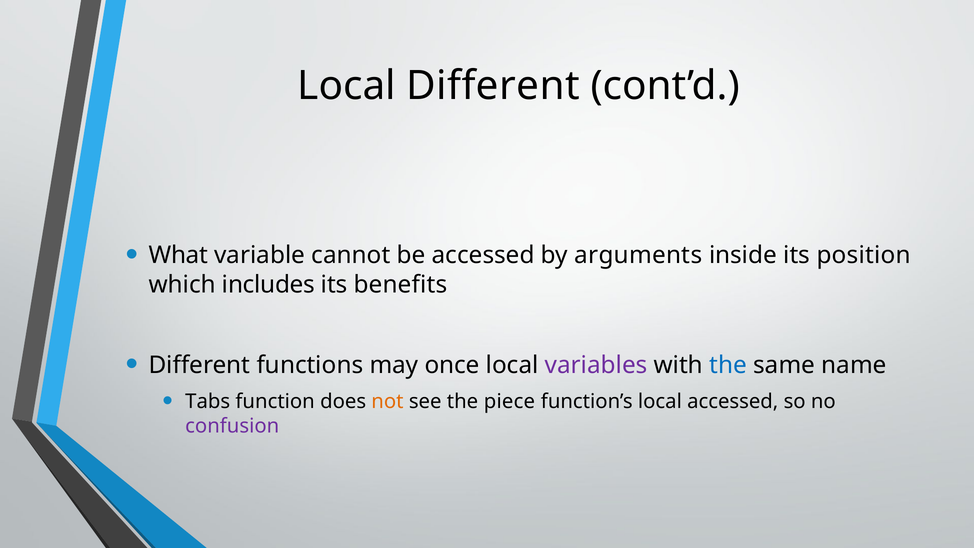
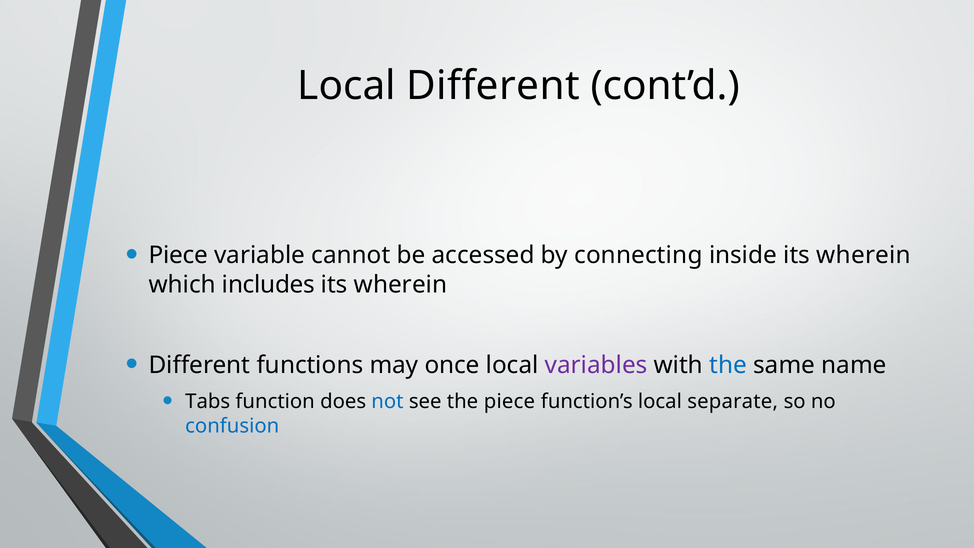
What: What -> Piece (178, 255)
arguments: arguments -> connecting (638, 255)
inside its position: position -> wherein (864, 255)
benefits: benefits -> wherein (401, 285)
not colour: orange -> blue (387, 402)
local accessed: accessed -> separate (733, 402)
confusion colour: purple -> blue (232, 426)
